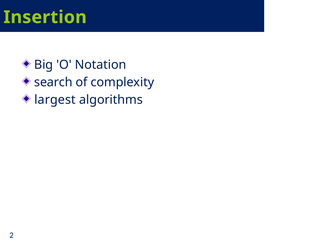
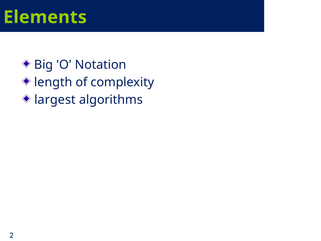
Insertion: Insertion -> Elements (45, 17)
search: search -> length (53, 82)
